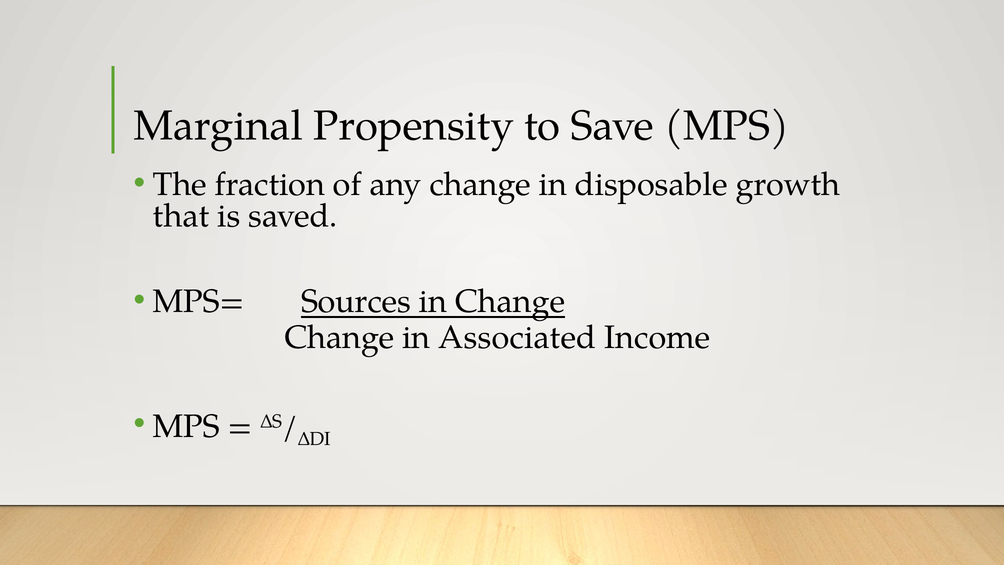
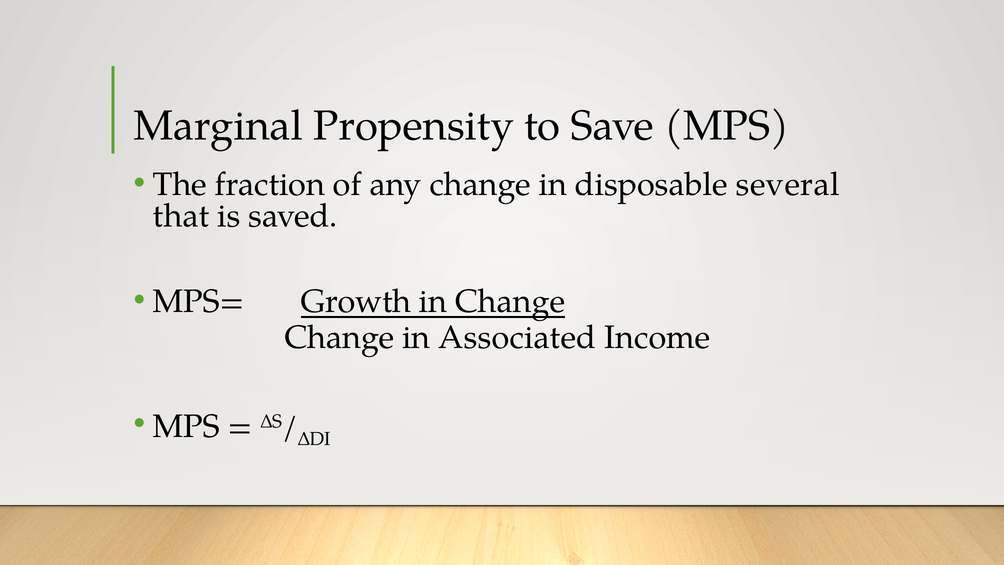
growth: growth -> several (788, 184)
Sources: Sources -> Growth (356, 301)
